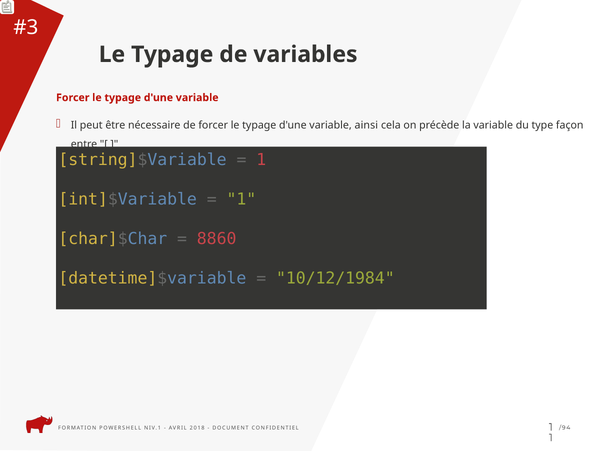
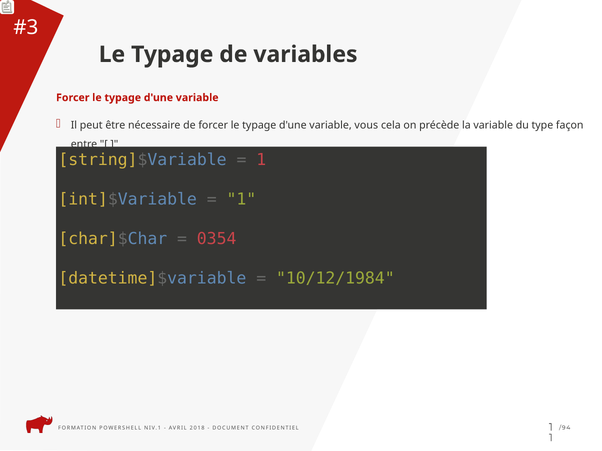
ainsi: ainsi -> vous (366, 126)
8860: 8860 -> 0354 (217, 239)
